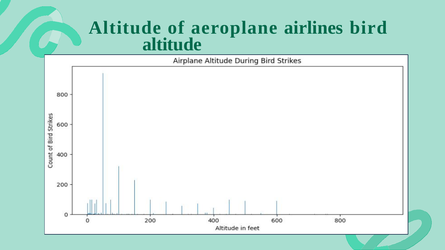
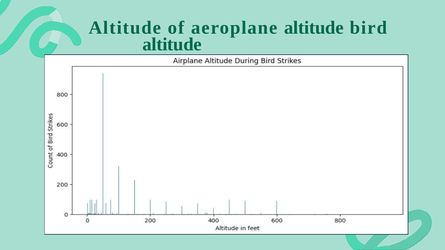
aeroplane airlines: airlines -> altitude (314, 28)
